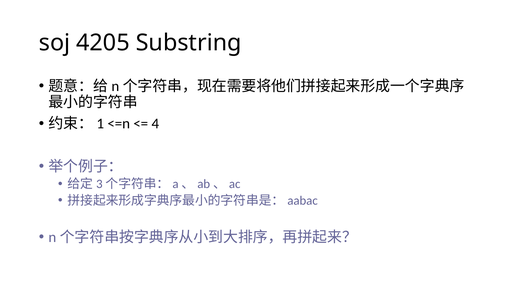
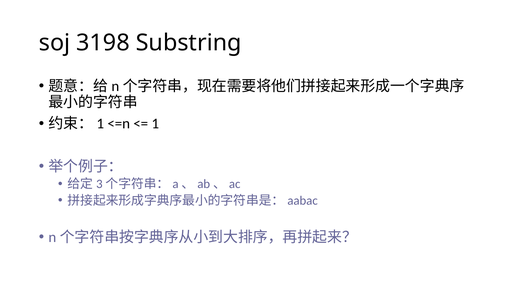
4205: 4205 -> 3198 (103, 43)
4: 4 -> 1 (155, 124)
